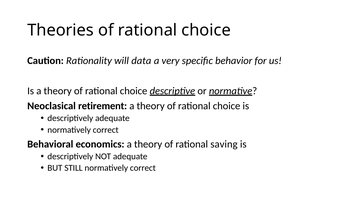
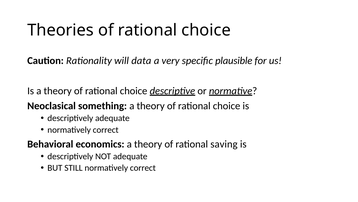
behavior: behavior -> plausible (234, 61)
retirement: retirement -> something (103, 106)
